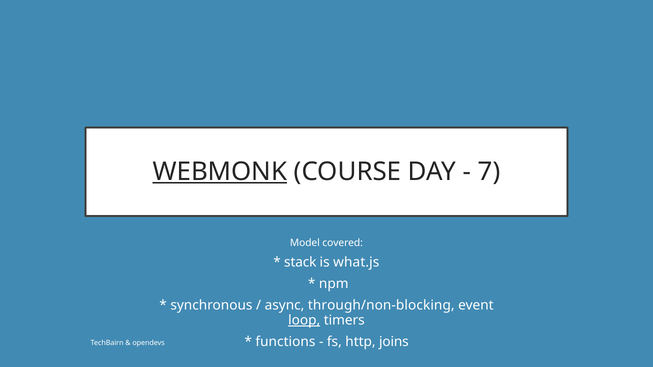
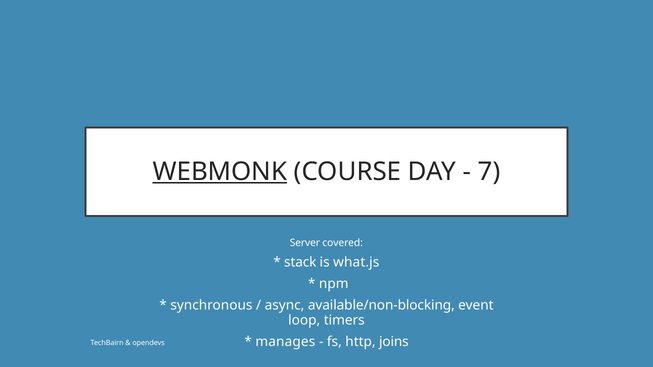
Model: Model -> Server (305, 243)
through/non-blocking: through/non-blocking -> available/non-blocking (381, 306)
loop underline: present -> none (304, 320)
functions: functions -> manages (285, 342)
